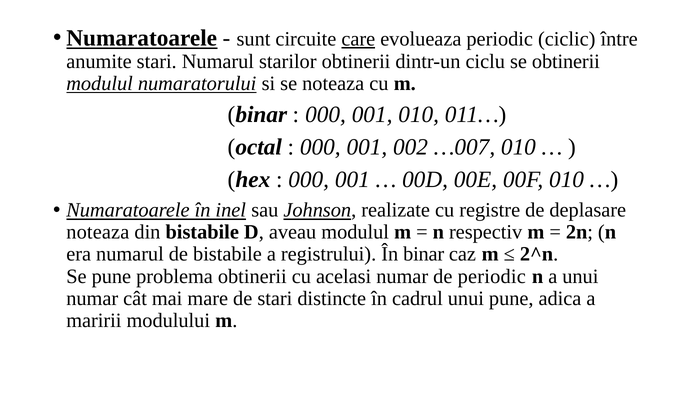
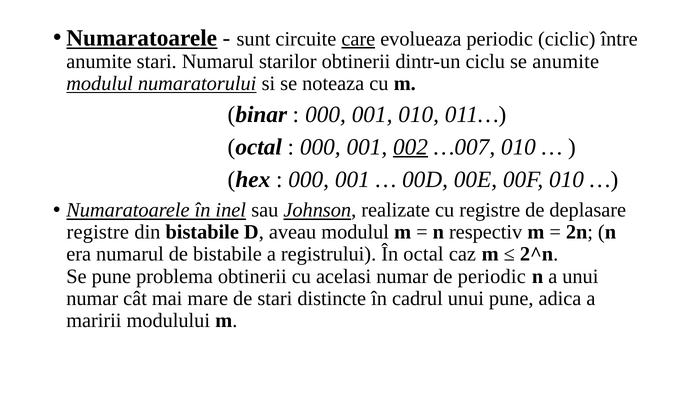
se obtinerii: obtinerii -> anumite (566, 62)
002 underline: none -> present (411, 147)
noteaza: noteaza -> registre (98, 232)
În binar: binar -> octal (423, 254)
